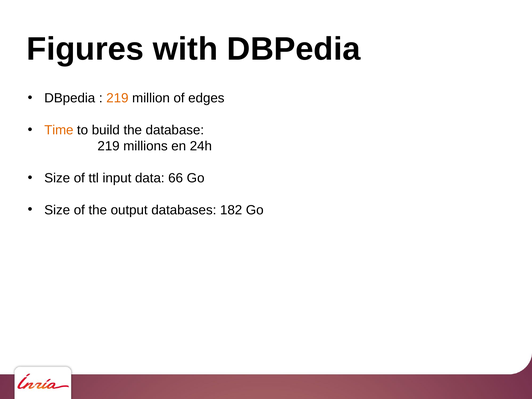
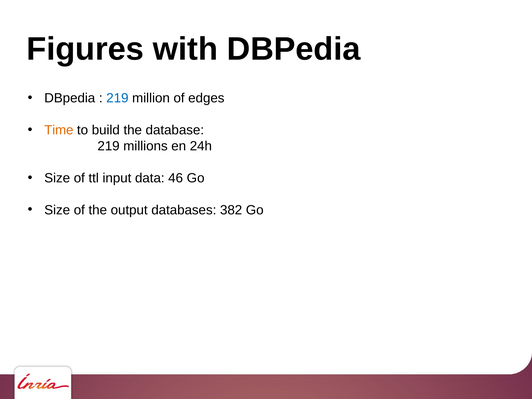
219 colour: orange -> blue (117, 98)
66: 66 -> 46 (176, 178)
182: 182 -> 382 (231, 210)
